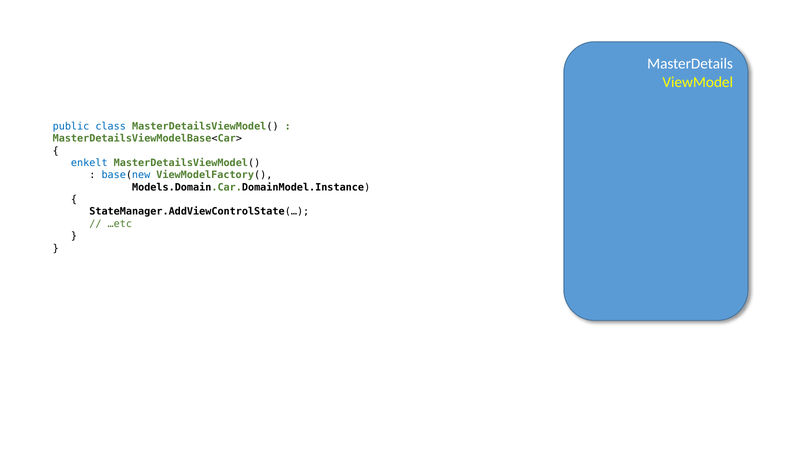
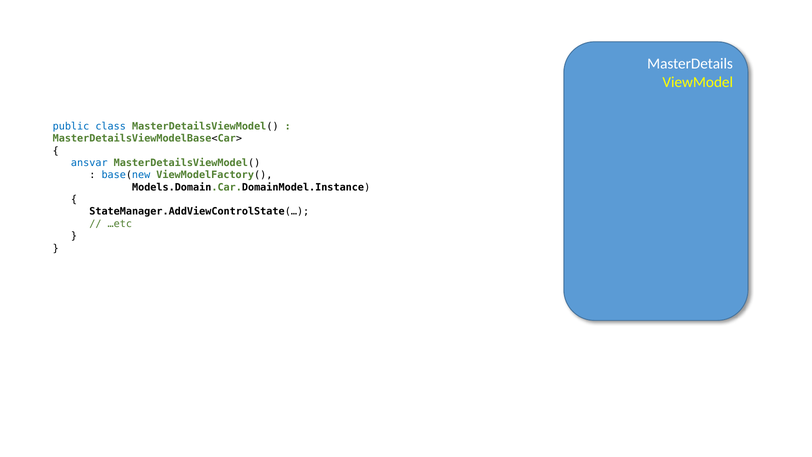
enkelt: enkelt -> ansvar (89, 163)
